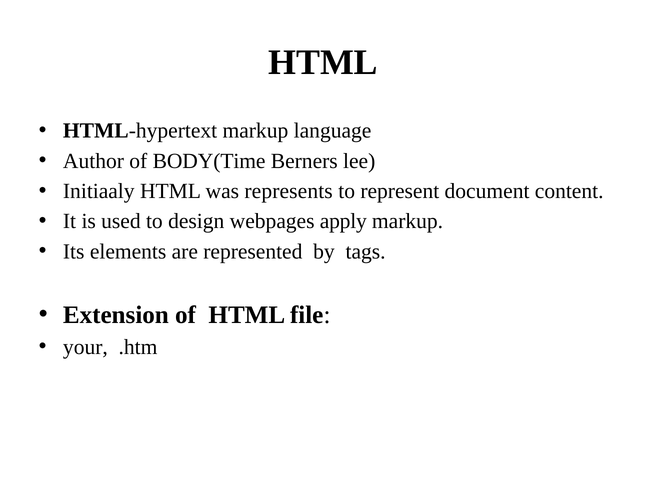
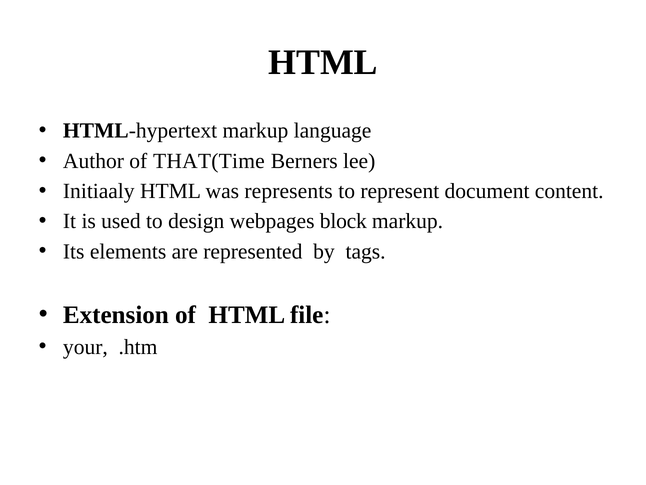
BODY(Time: BODY(Time -> THAT(Time (209, 161)
apply: apply -> block (343, 221)
